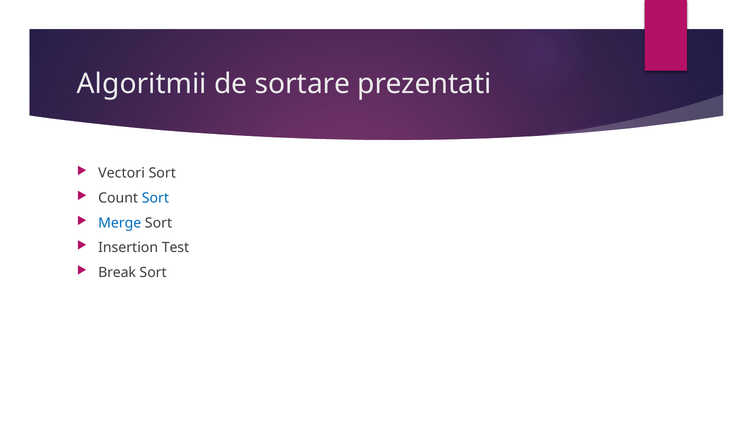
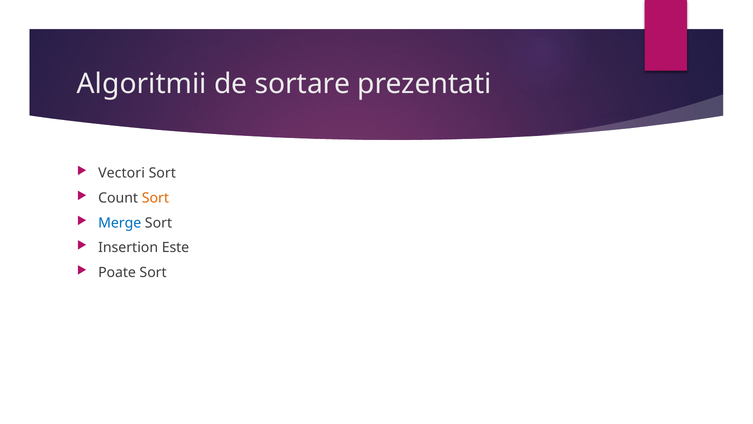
Sort colour: blue -> orange (155, 198)
Test: Test -> Este (175, 247)
Break: Break -> Poate (117, 272)
